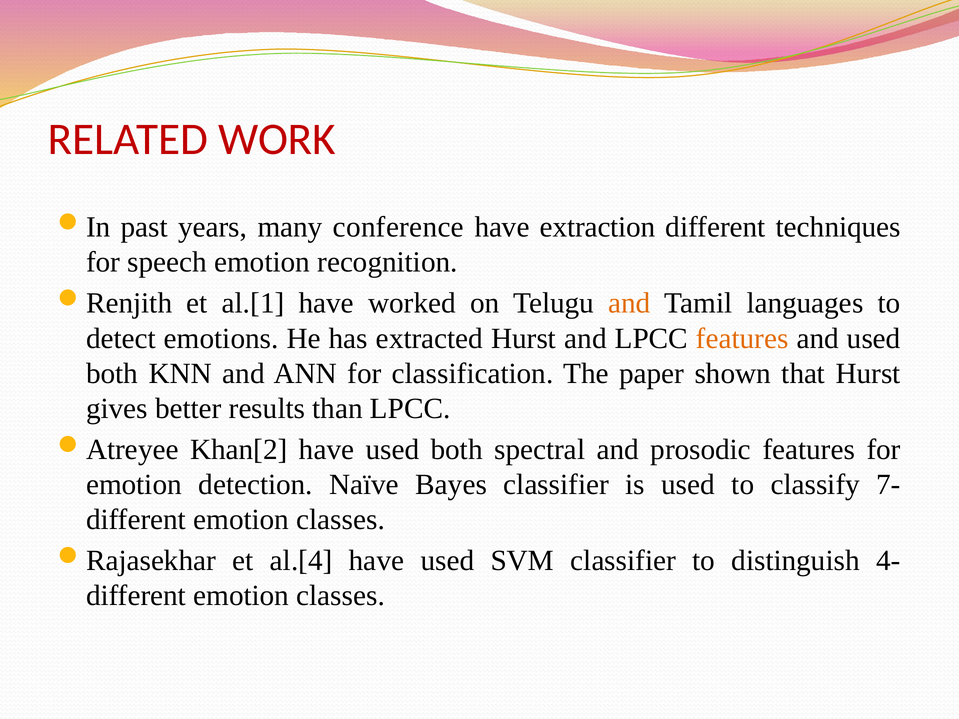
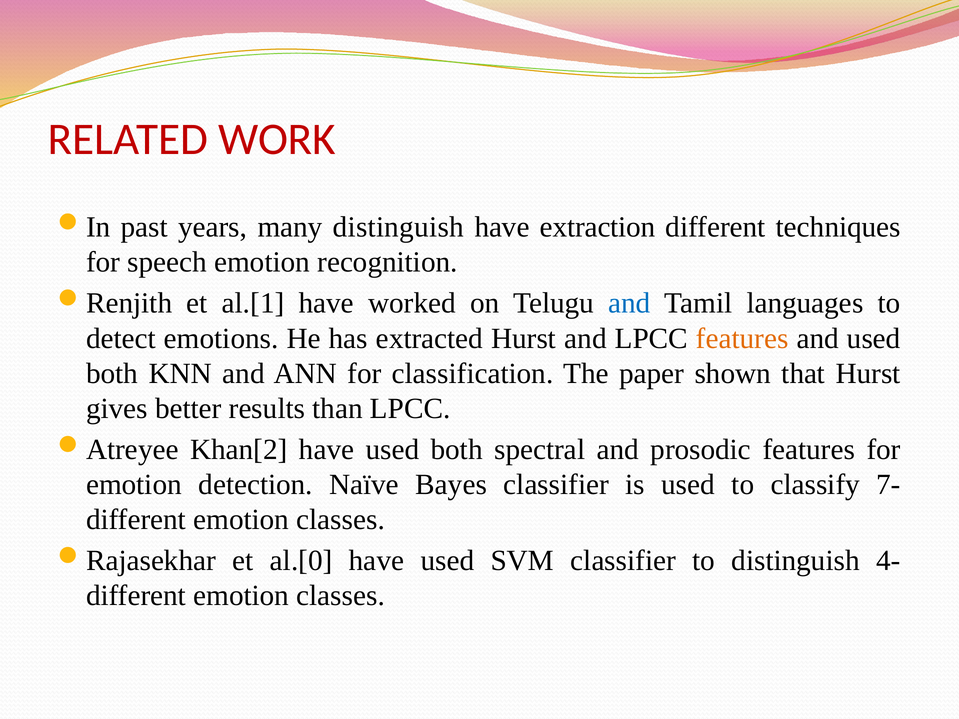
many conference: conference -> distinguish (398, 227)
and colour: orange -> blue (629, 303)
al.[4: al.[4 -> al.[0 (301, 561)
